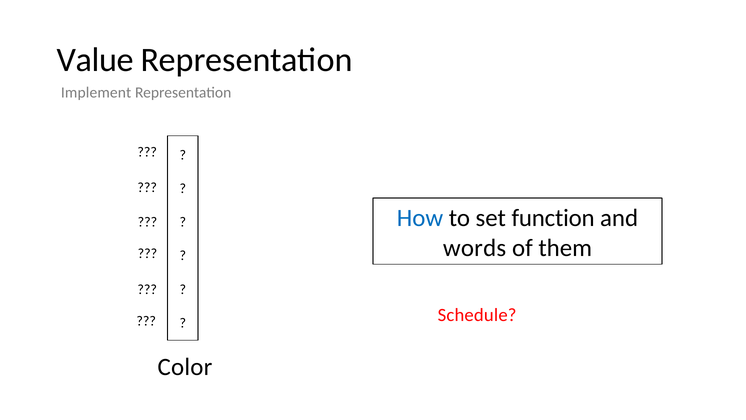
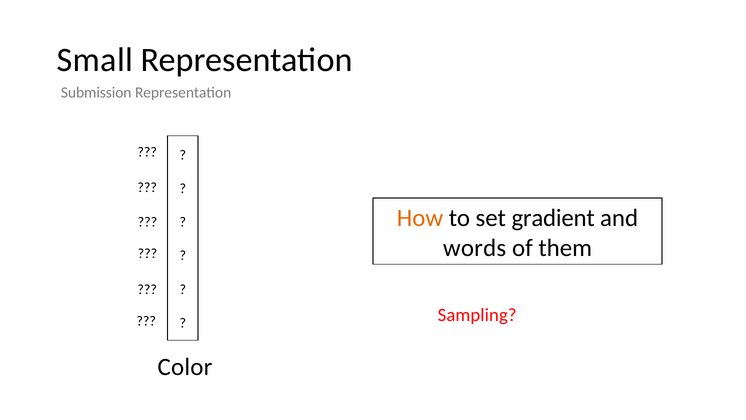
Value: Value -> Small (95, 60)
Implement: Implement -> Submission (96, 93)
How colour: blue -> orange (420, 218)
function: function -> gradient (553, 218)
Schedule: Schedule -> Sampling (477, 315)
